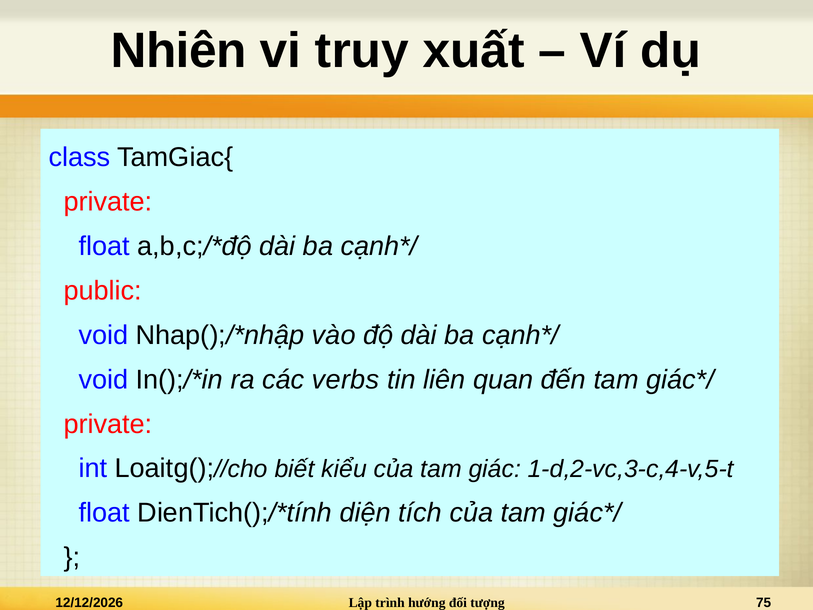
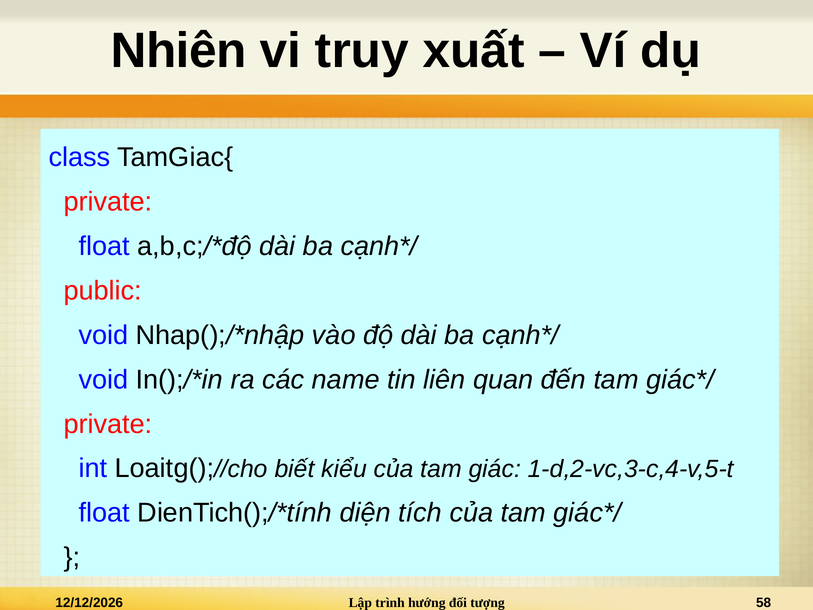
verbs: verbs -> name (346, 380)
75: 75 -> 58 (764, 602)
